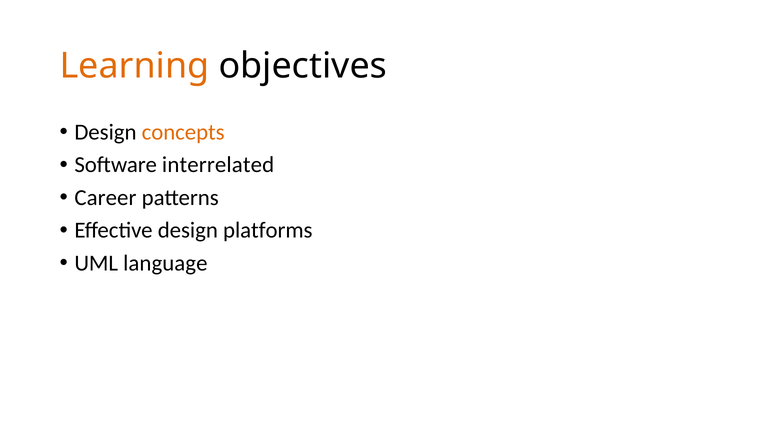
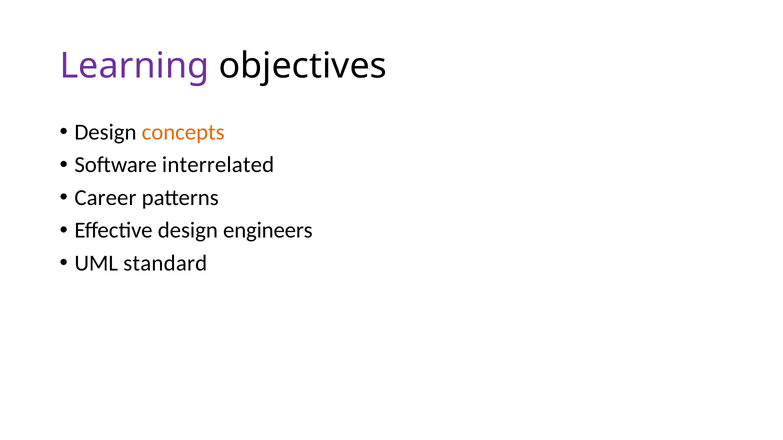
Learning colour: orange -> purple (135, 66)
platforms: platforms -> engineers (268, 231)
language: language -> standard (165, 263)
